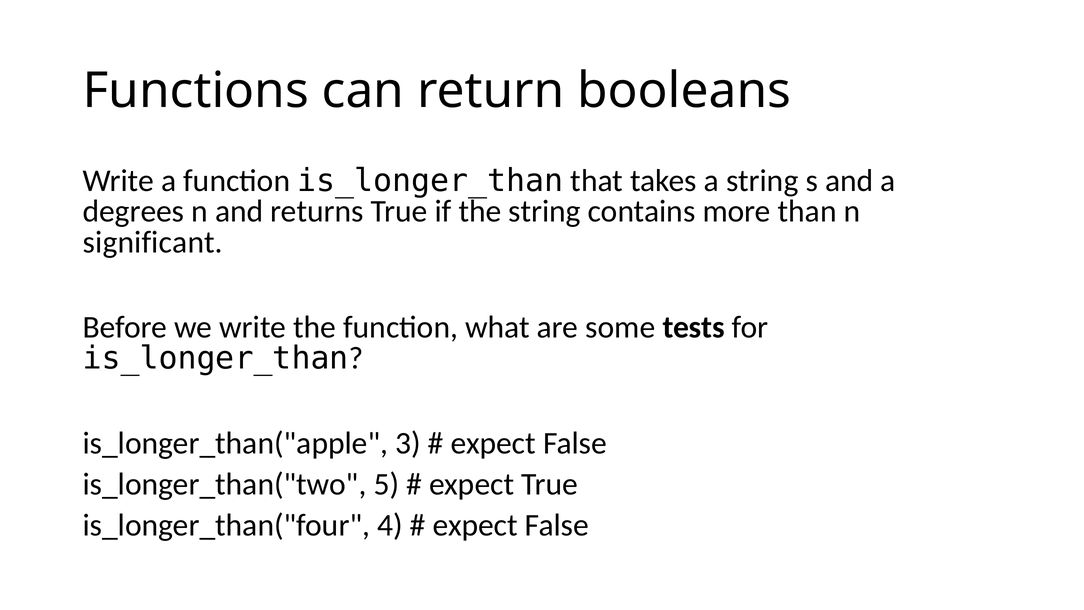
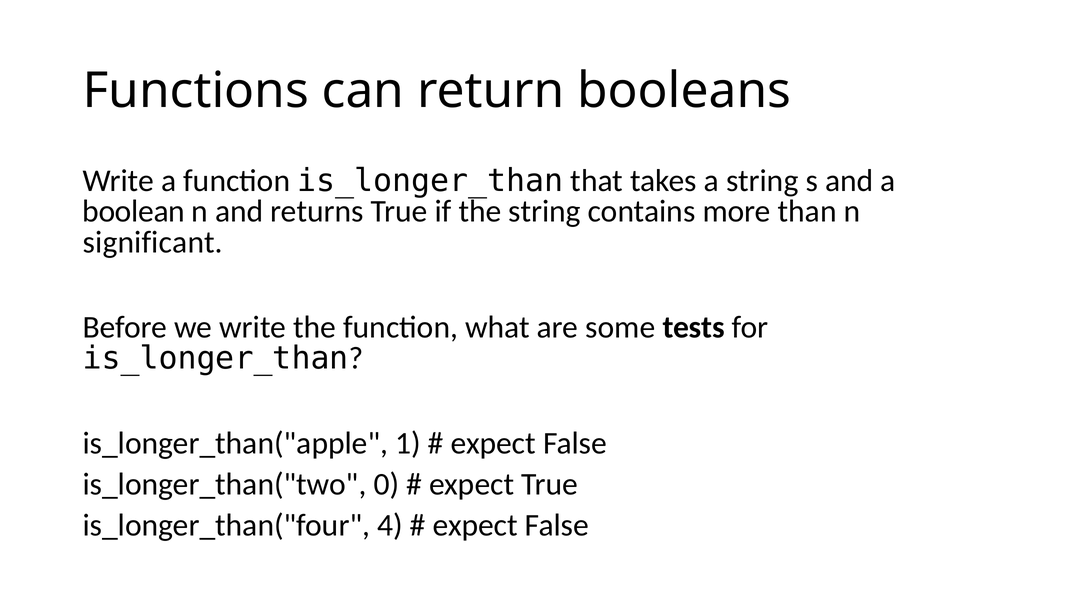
degrees: degrees -> boolean (134, 211)
3: 3 -> 1 (408, 443)
5: 5 -> 0 (386, 484)
